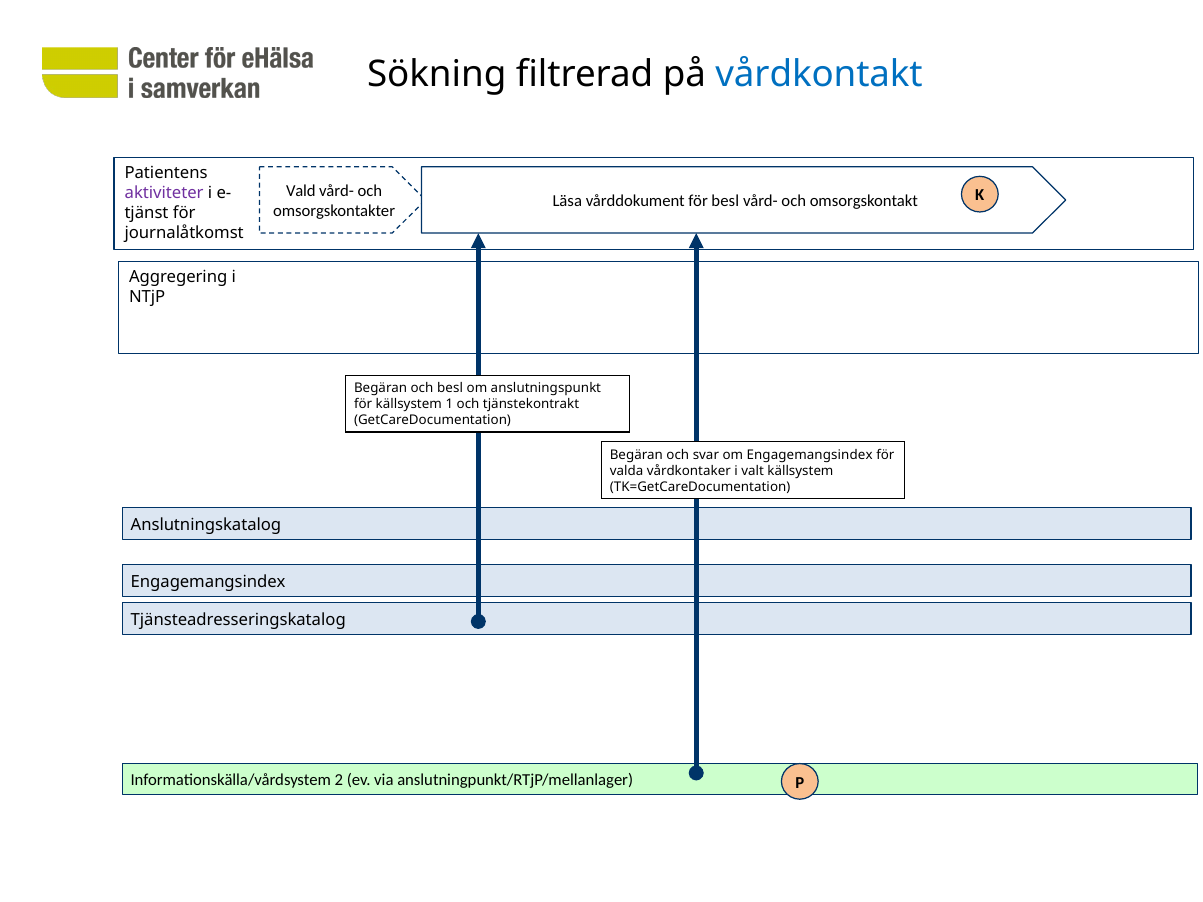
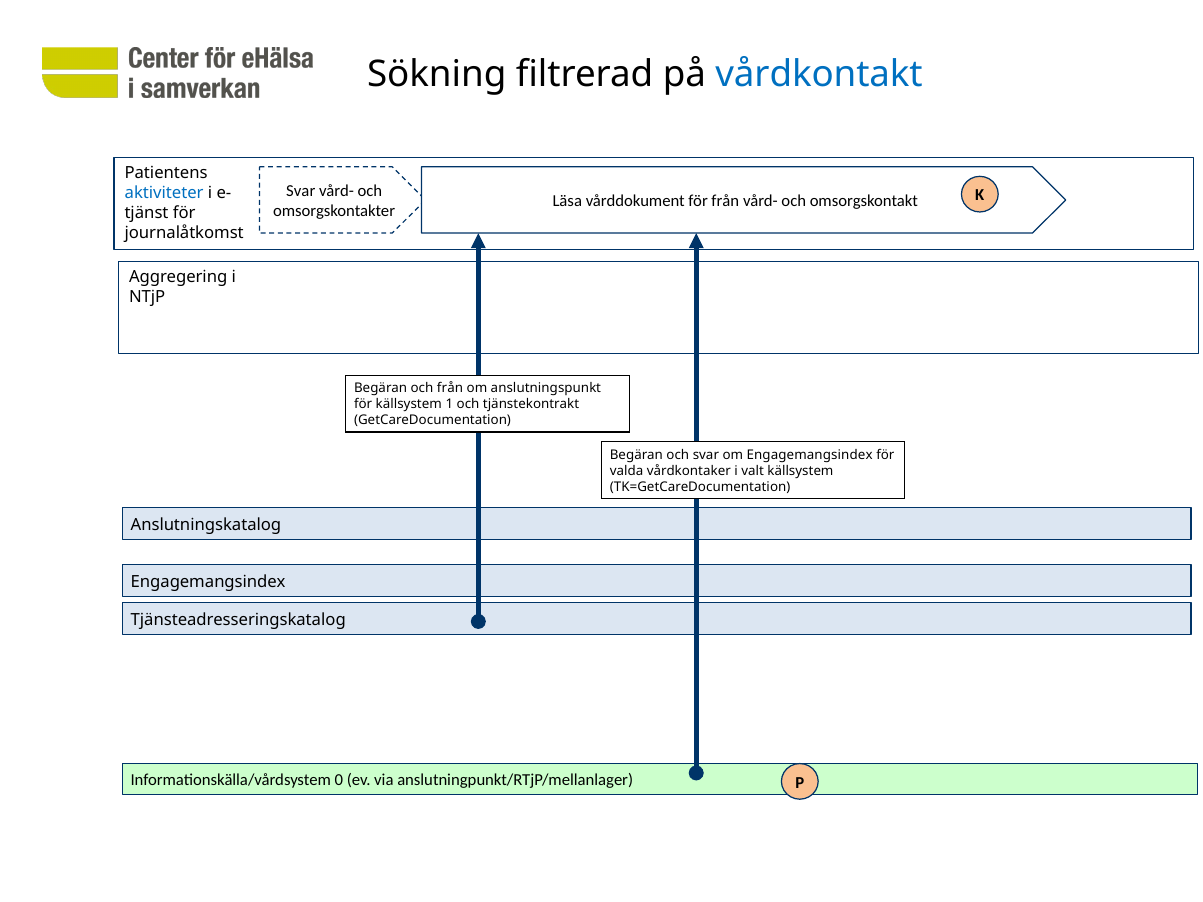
Vald: Vald -> Svar (301, 191)
aktiviteter colour: purple -> blue (164, 193)
för besl: besl -> från (725, 201)
och besl: besl -> från (450, 388)
2: 2 -> 0 (339, 780)
